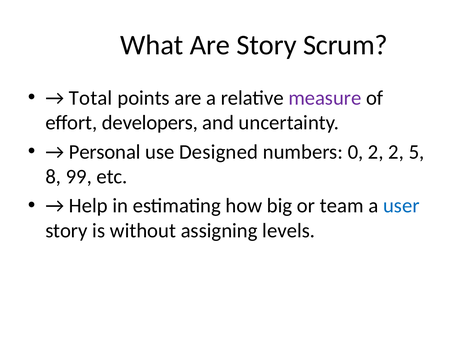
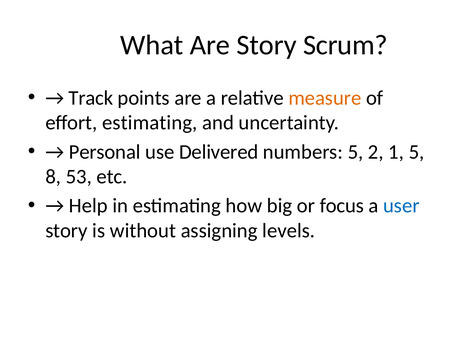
Total: Total -> Track (91, 98)
measure colour: purple -> orange (325, 98)
effort developers: developers -> estimating (150, 123)
Designed: Designed -> Delivered (219, 152)
numbers 0: 0 -> 5 (355, 152)
2 2: 2 -> 1 (396, 152)
99: 99 -> 53 (79, 176)
team: team -> focus (342, 205)
